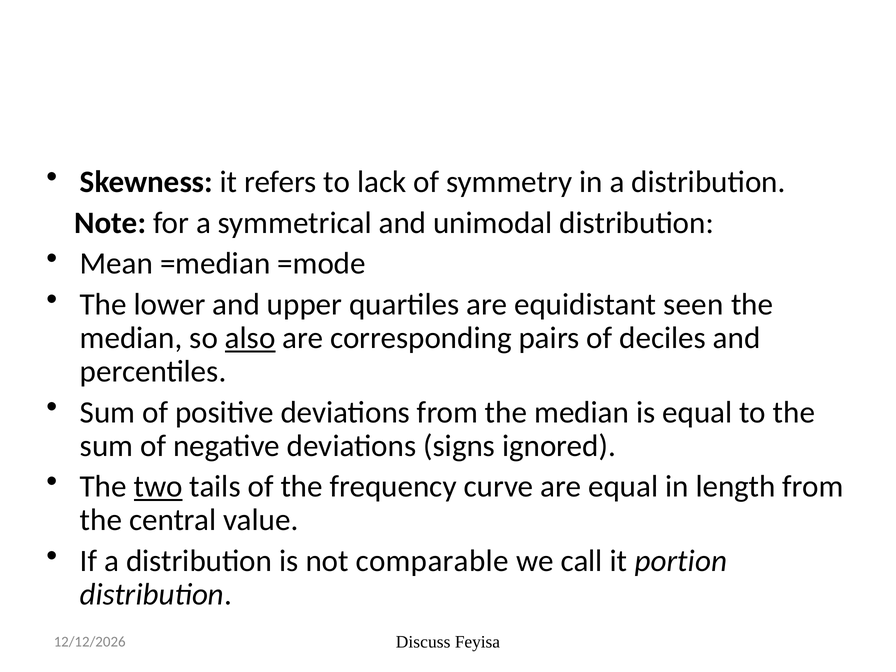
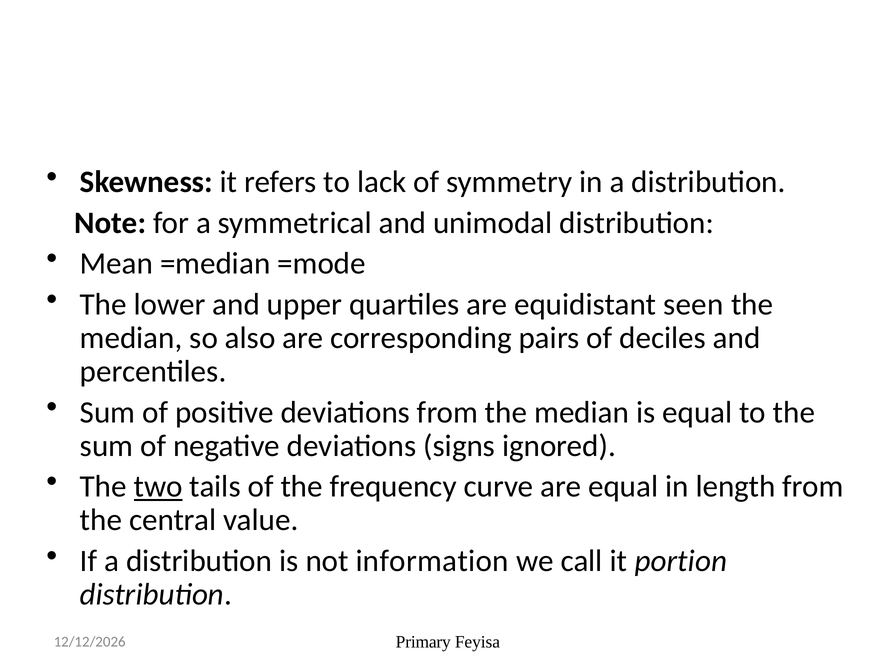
also underline: present -> none (250, 338)
comparable: comparable -> information (432, 561)
Discuss: Discuss -> Primary (423, 642)
